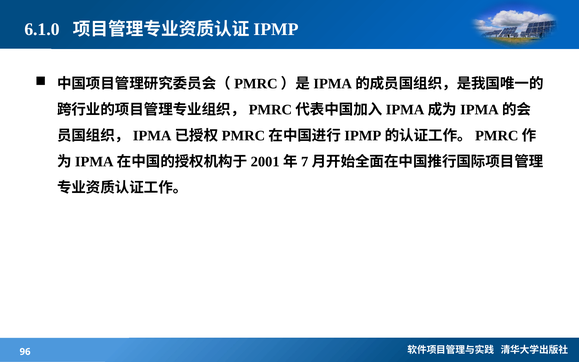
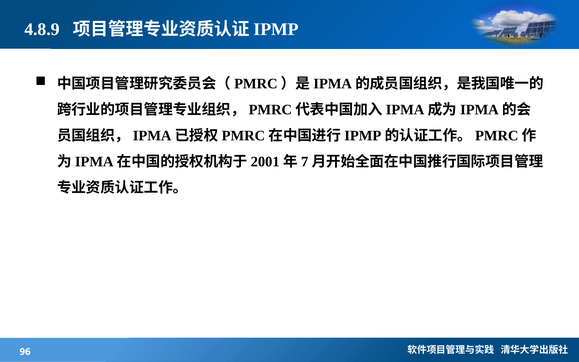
6.1.0: 6.1.0 -> 4.8.9 (42, 29)
